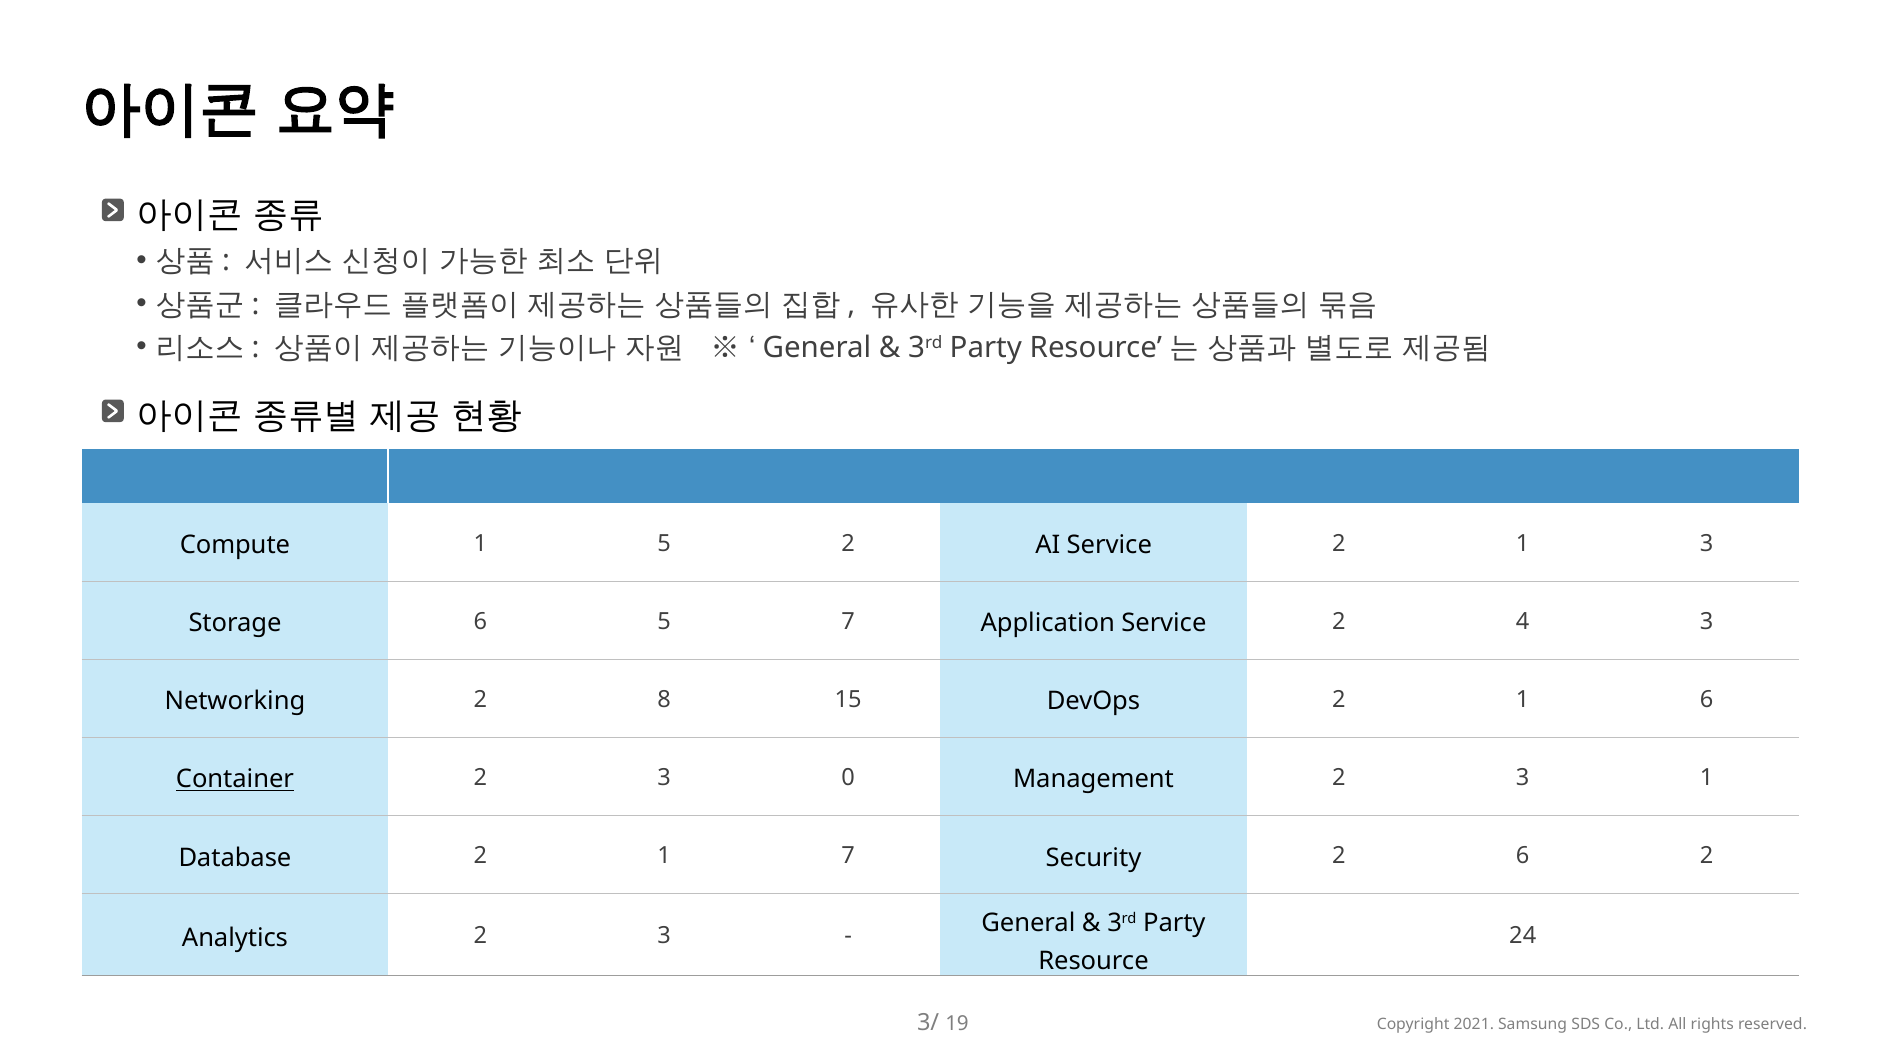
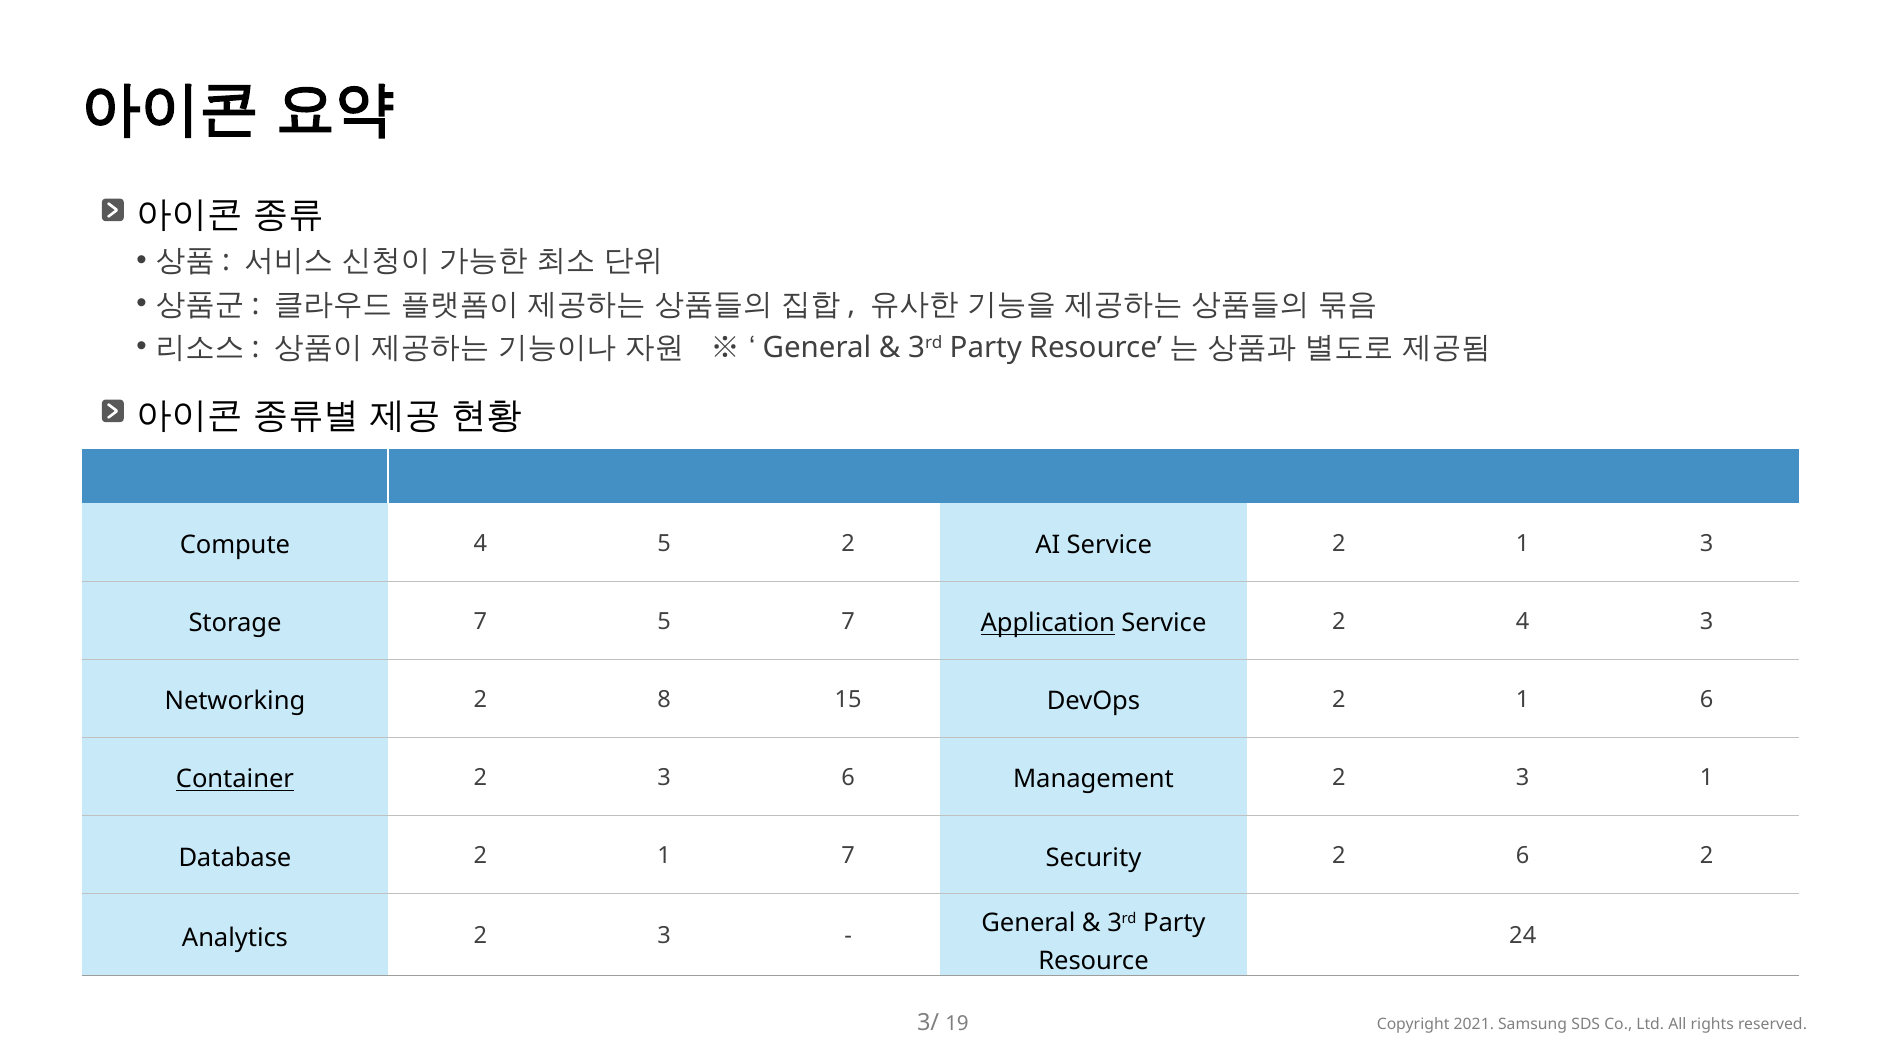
Compute 1: 1 -> 4 (480, 544)
Storage 6: 6 -> 7 (480, 622)
Application underline: none -> present (1048, 623)
3 0: 0 -> 6 (848, 778)
